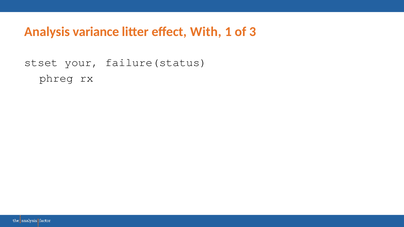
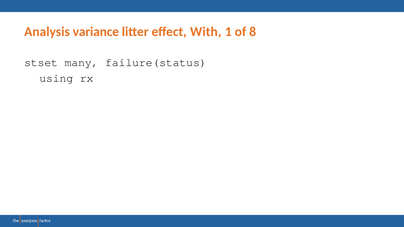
3: 3 -> 8 (253, 32)
your: your -> many (82, 63)
phreg: phreg -> using (56, 78)
